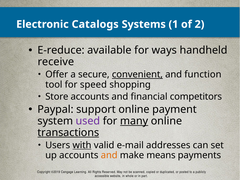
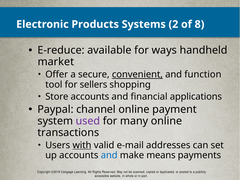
Catalogs: Catalogs -> Products (95, 24)
1: 1 -> 2 (173, 24)
2: 2 -> 8 (199, 24)
receive: receive -> market (56, 62)
speed: speed -> sellers (94, 85)
competitors: competitors -> applications (196, 97)
support: support -> channel (96, 109)
many underline: present -> none (134, 121)
transactions underline: present -> none (68, 133)
and colour: orange -> blue (109, 155)
